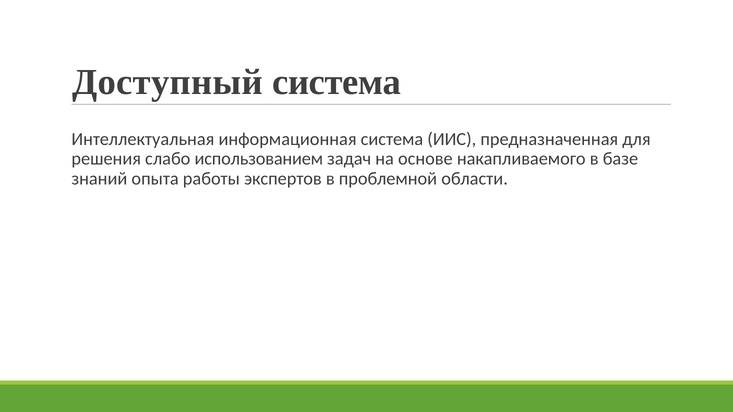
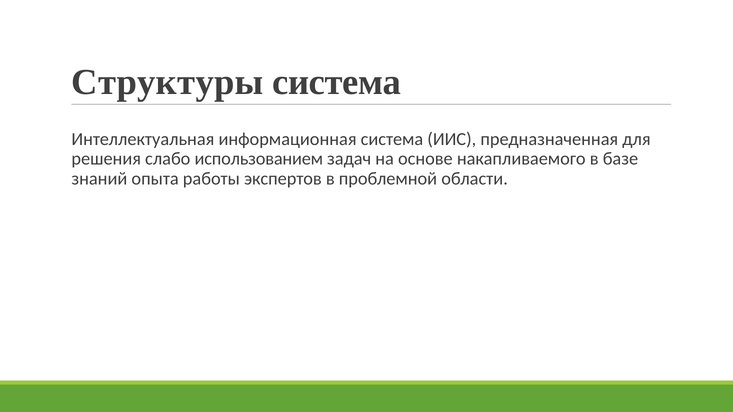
Доступный: Доступный -> Структуры (167, 82)
